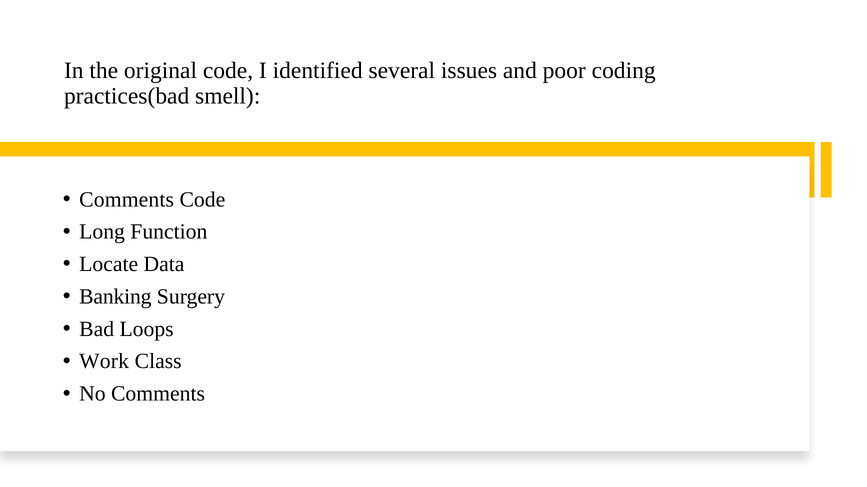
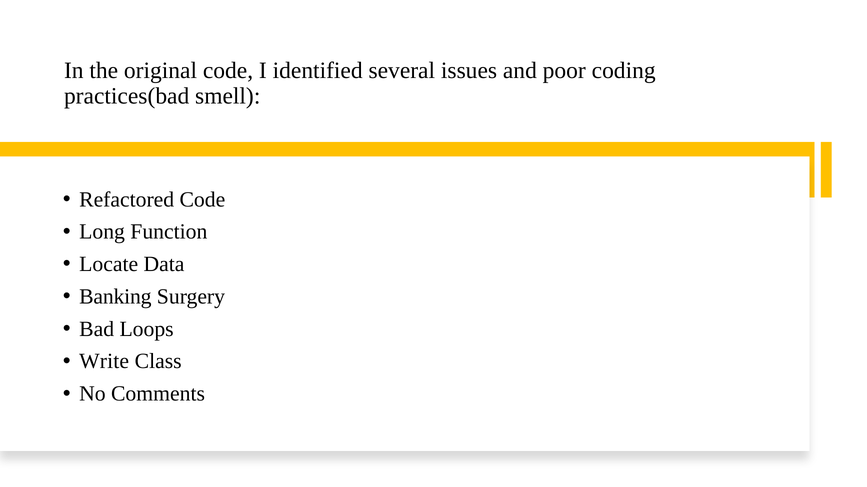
Comments: Comments -> Refactored (127, 200)
Work: Work -> Write (104, 362)
